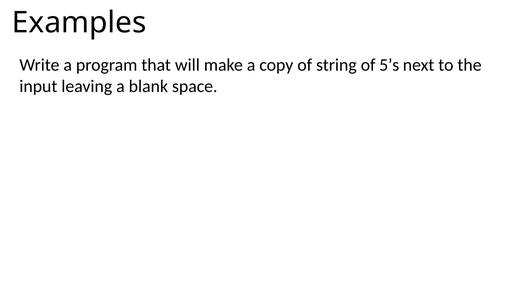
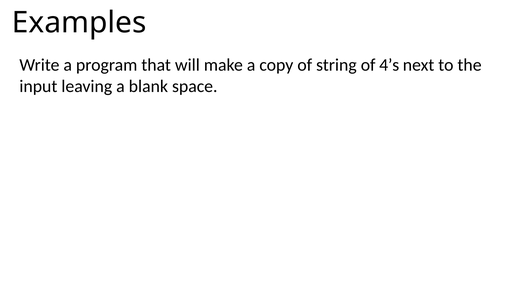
5’s: 5’s -> 4’s (389, 65)
